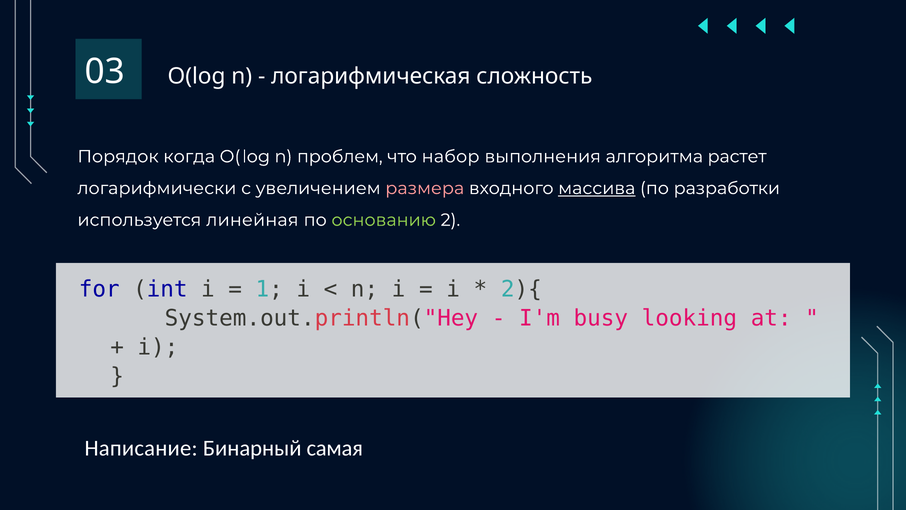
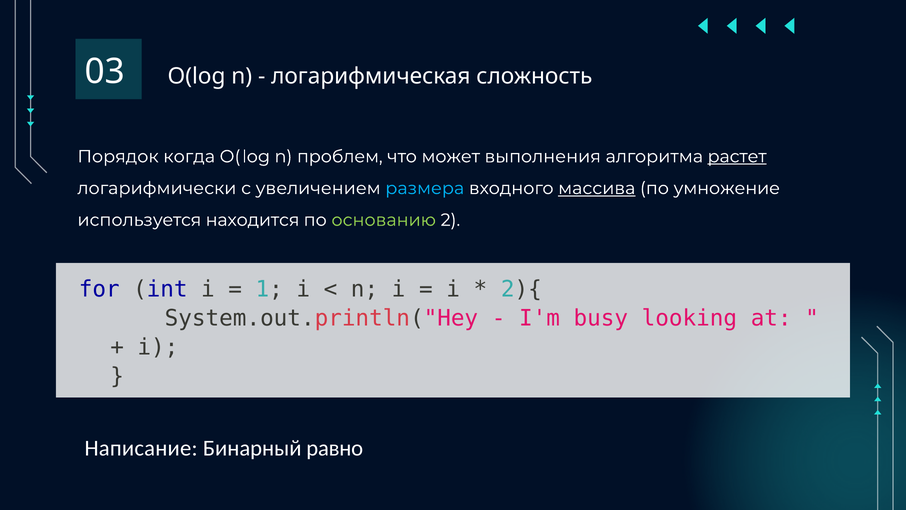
набор: набор -> может (451, 156)
растет underline: none -> present (737, 156)
размера colour: pink -> light blue (425, 188)
разработки: разработки -> умножение (727, 188)
линейная: линейная -> находится (253, 220)
самая: самая -> равно (335, 448)
